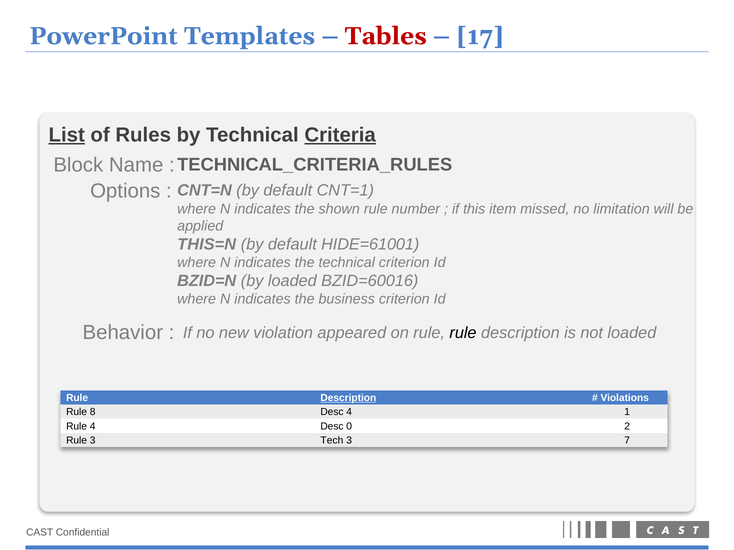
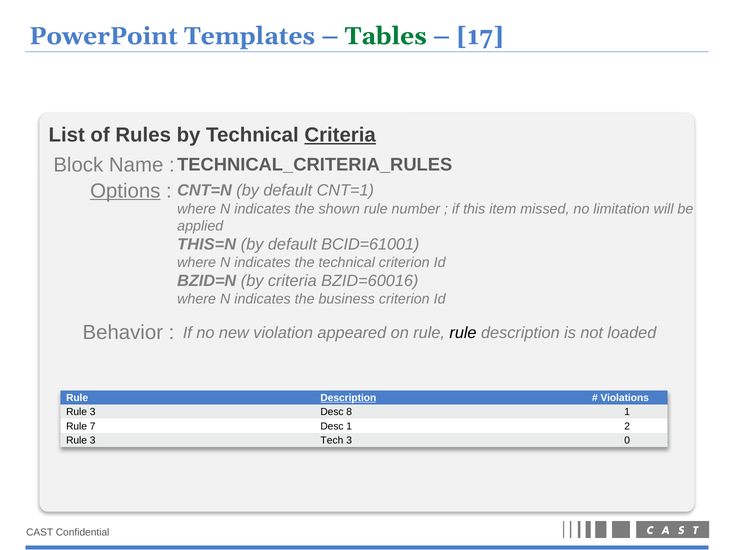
Tables colour: red -> green (386, 36)
List underline: present -> none (67, 135)
Options underline: none -> present (125, 191)
HIDE=61001: HIDE=61001 -> BCID=61001 (370, 245)
by loaded: loaded -> criteria (292, 281)
8: 8 -> 3 (93, 412)
Desc 4: 4 -> 8 (349, 412)
Rule 4: 4 -> 7 (93, 427)
Desc 0: 0 -> 1 (349, 427)
7: 7 -> 0 (627, 441)
